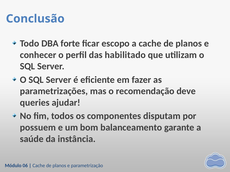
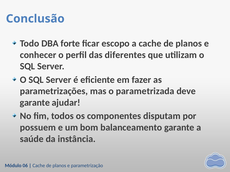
habilitado: habilitado -> diferentes (125, 55)
recomendação: recomendação -> parametrizada (145, 91)
queries: queries -> garante (35, 103)
